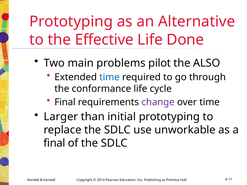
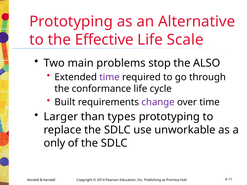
Done: Done -> Scale (185, 40)
pilot: pilot -> stop (160, 63)
time colour: blue -> purple (109, 77)
Final: Final -> Built (65, 102)
initial: initial -> types (122, 117)
final: final -> only (54, 143)
